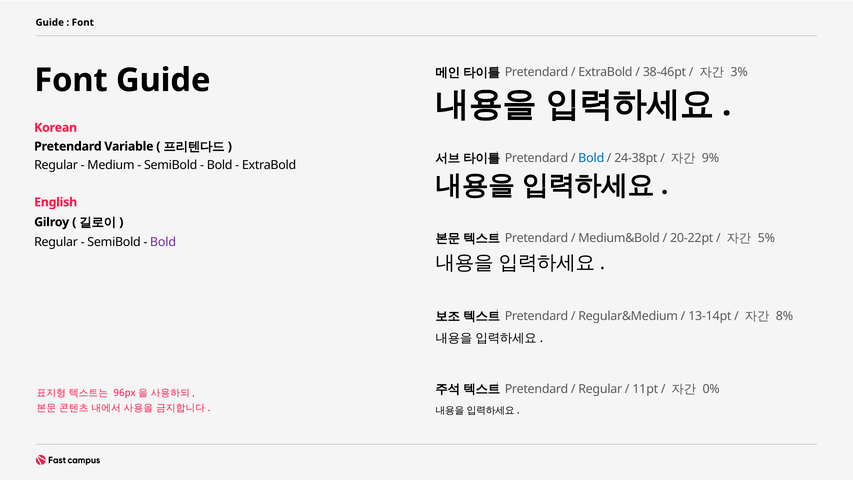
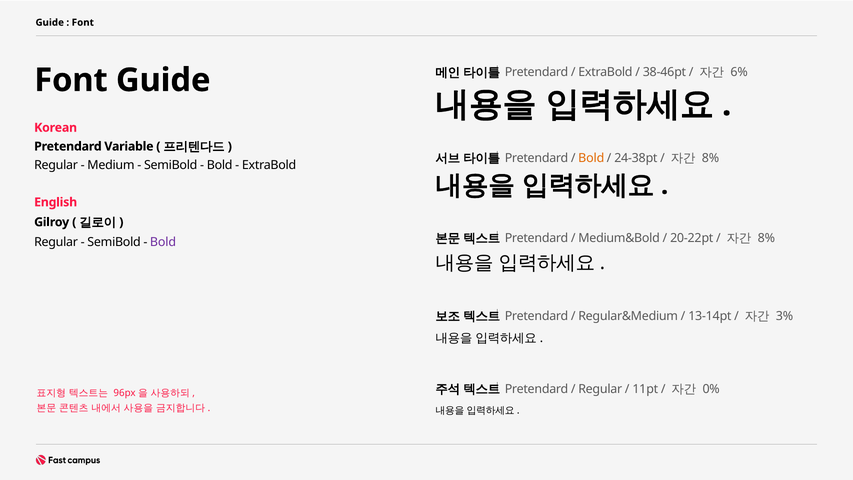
3%: 3% -> 6% (739, 72)
Bold colour: blue -> orange (591, 158)
9%: 9% -> 8% (711, 158)
5%: 5% -> 8% (766, 238)
8%: 8% -> 3% (785, 316)
